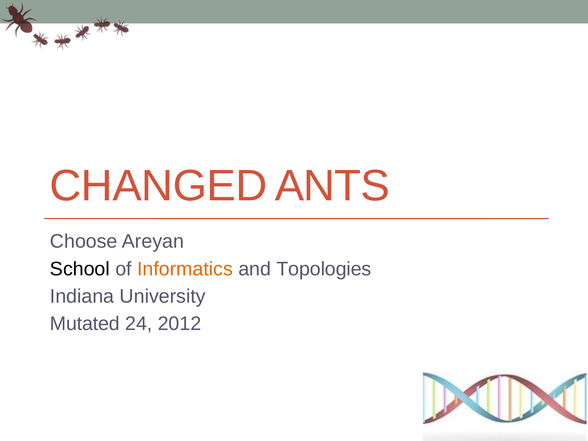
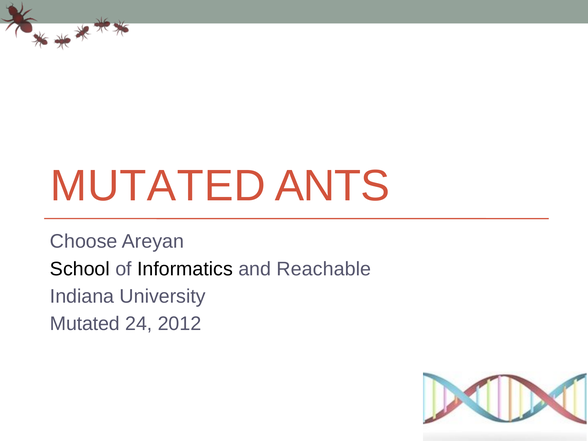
CHANGED: CHANGED -> MUTATED (158, 186)
Informatics colour: orange -> black (185, 269)
Topologies: Topologies -> Reachable (324, 269)
